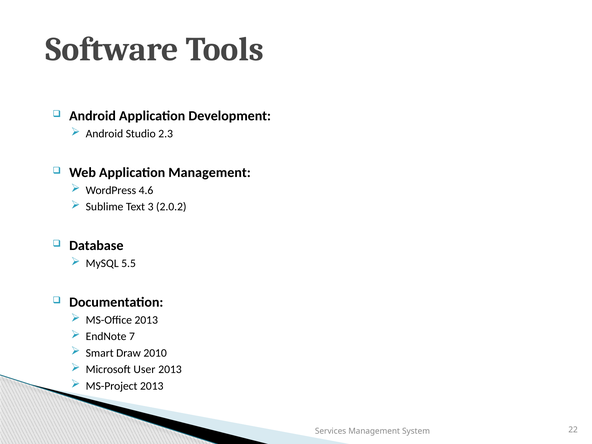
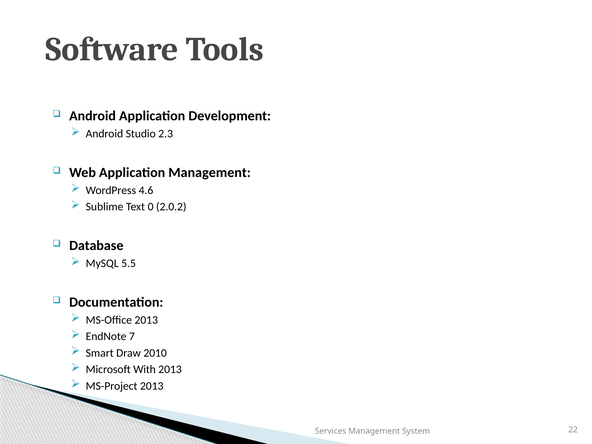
3: 3 -> 0 (151, 207)
User: User -> With (145, 369)
